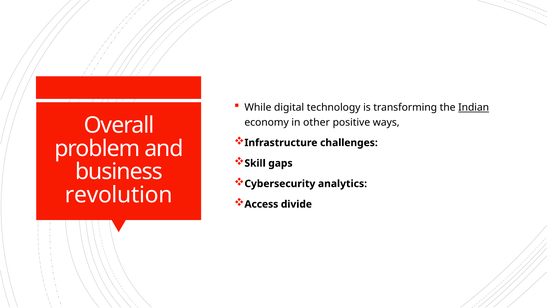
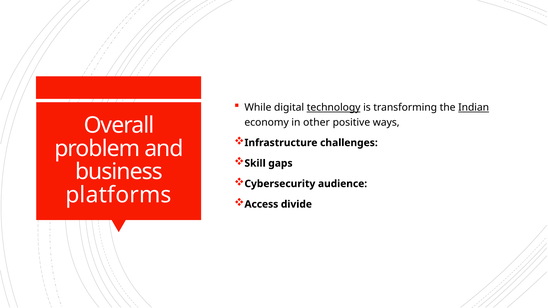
technology underline: none -> present (334, 108)
analytics: analytics -> audience (343, 184)
revolution: revolution -> platforms (118, 195)
